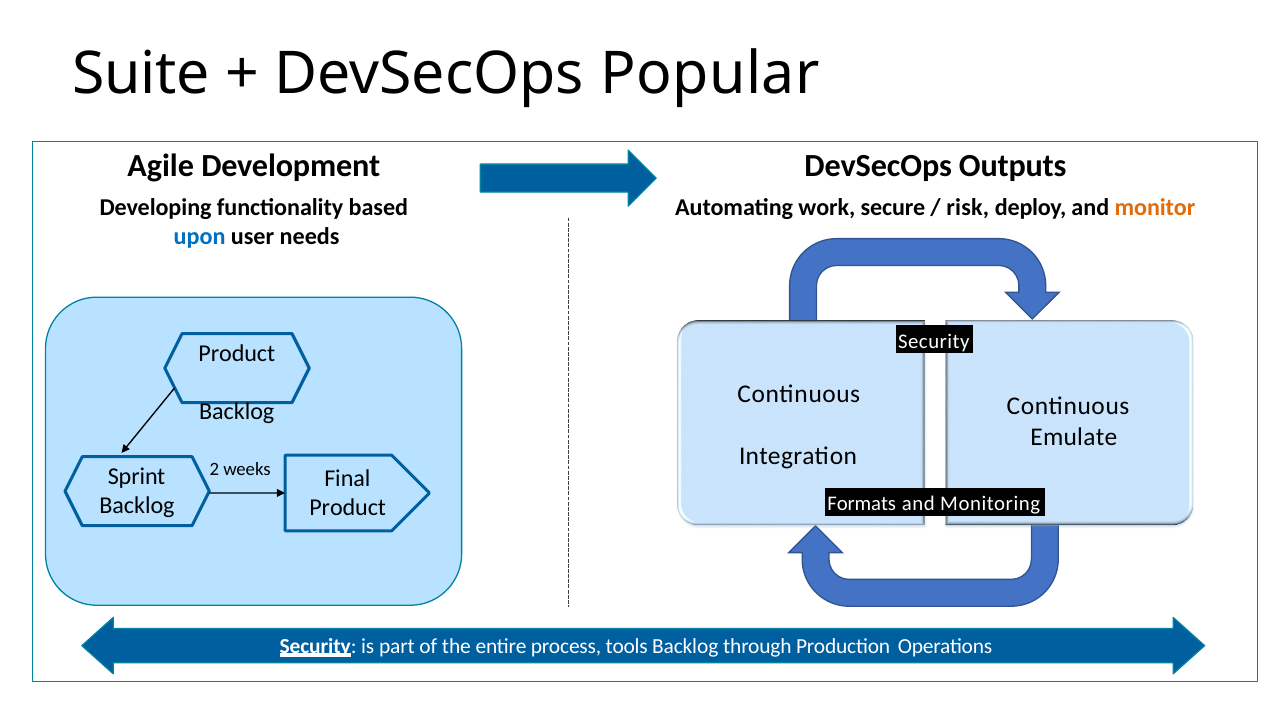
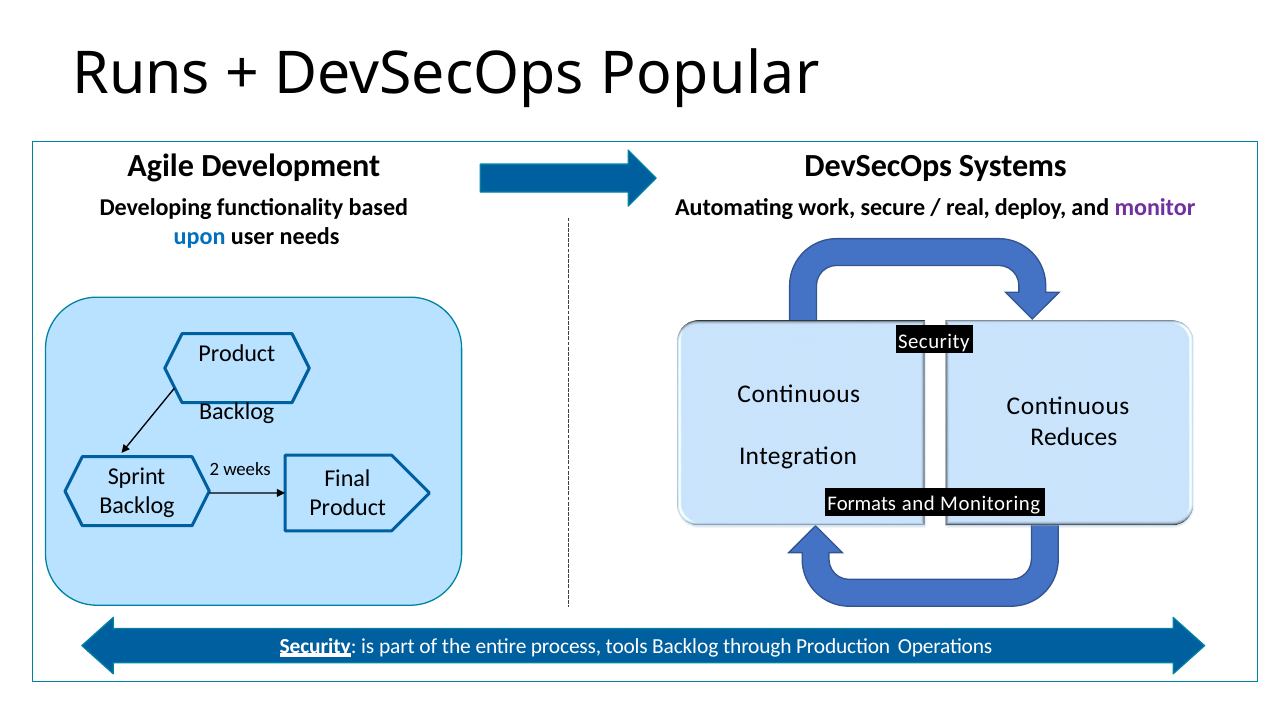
Suite: Suite -> Runs (141, 74)
Outputs: Outputs -> Systems (1013, 165)
risk: risk -> real (968, 207)
monitor colour: orange -> purple (1155, 207)
Emulate: Emulate -> Reduces (1074, 437)
